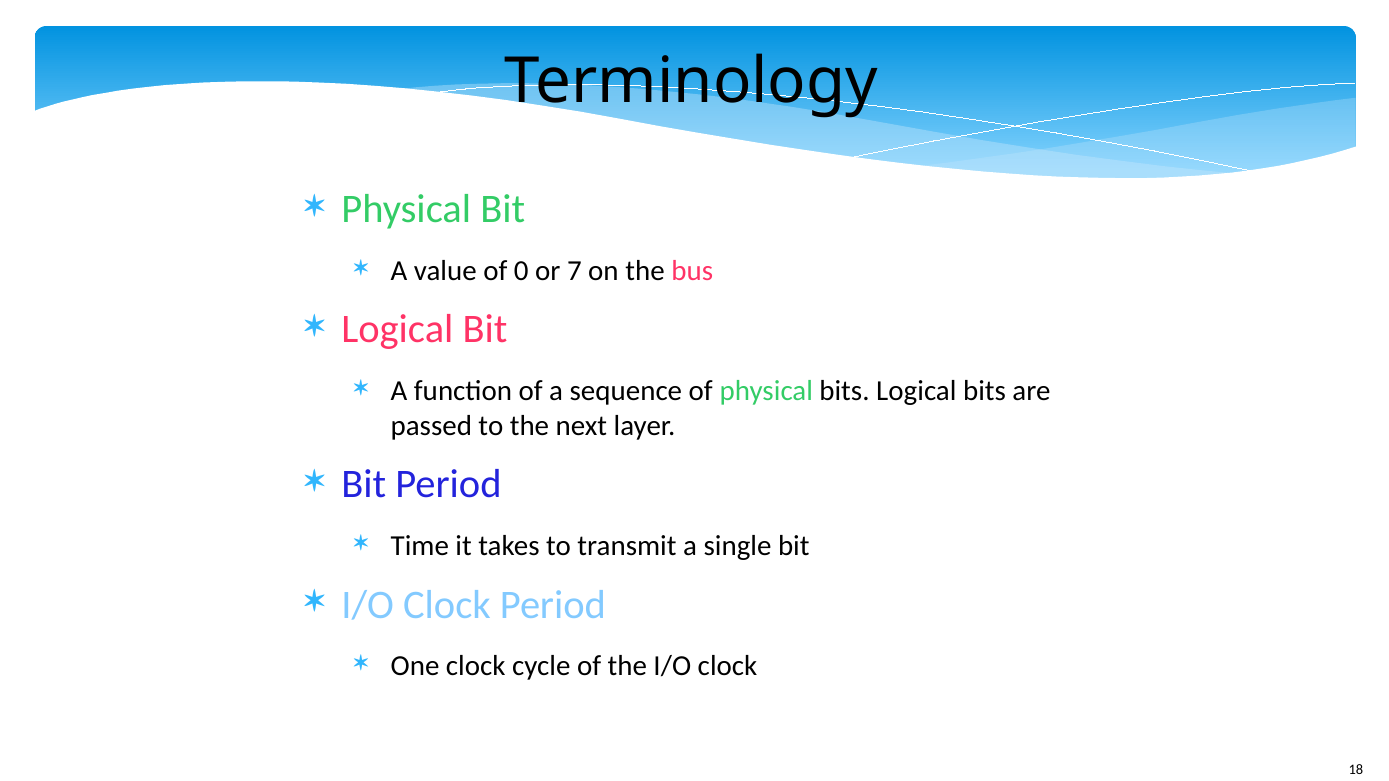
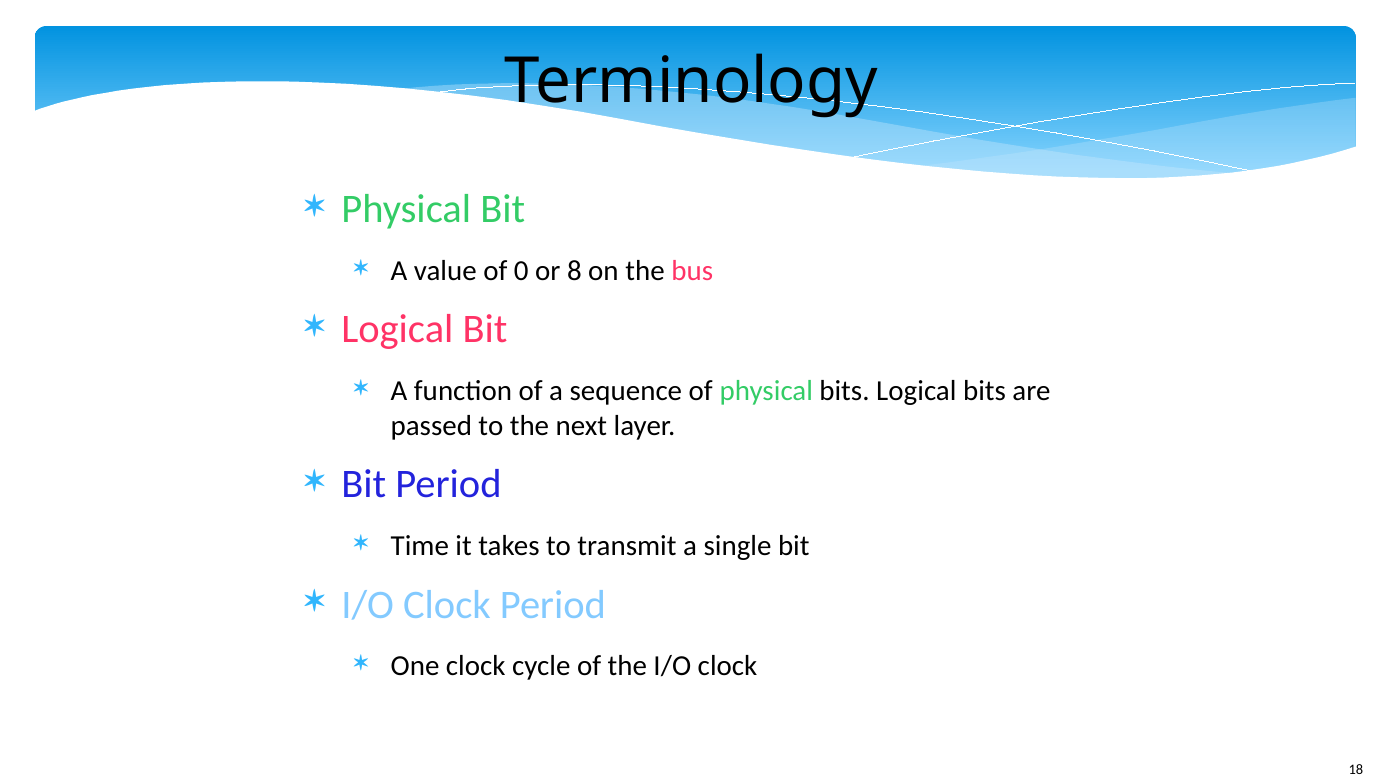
7: 7 -> 8 (574, 271)
